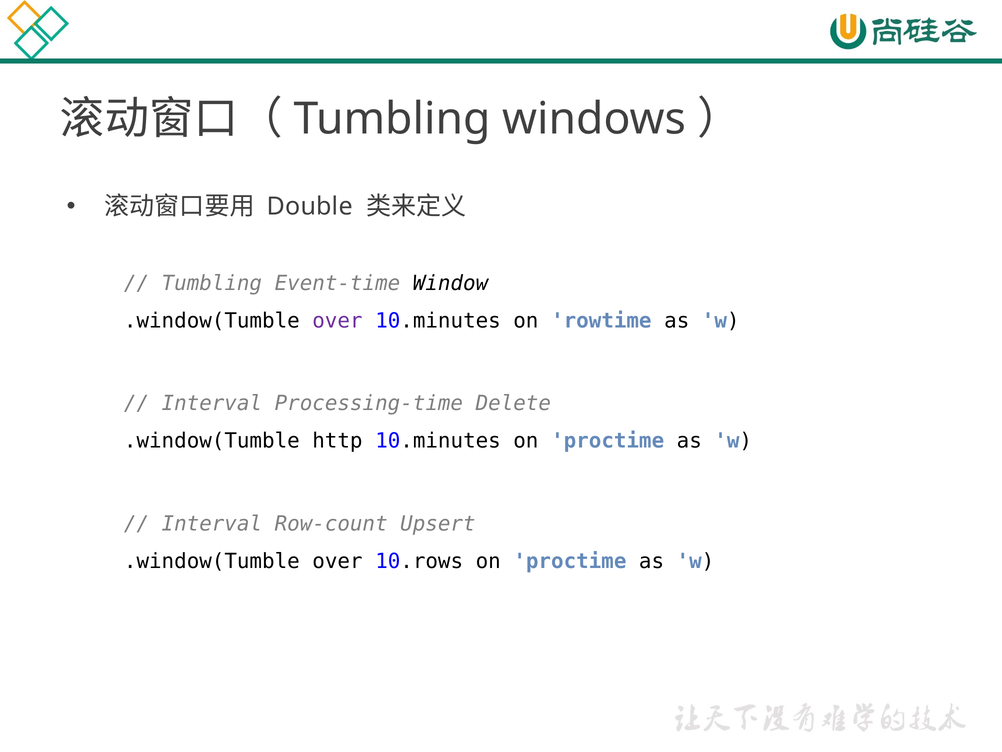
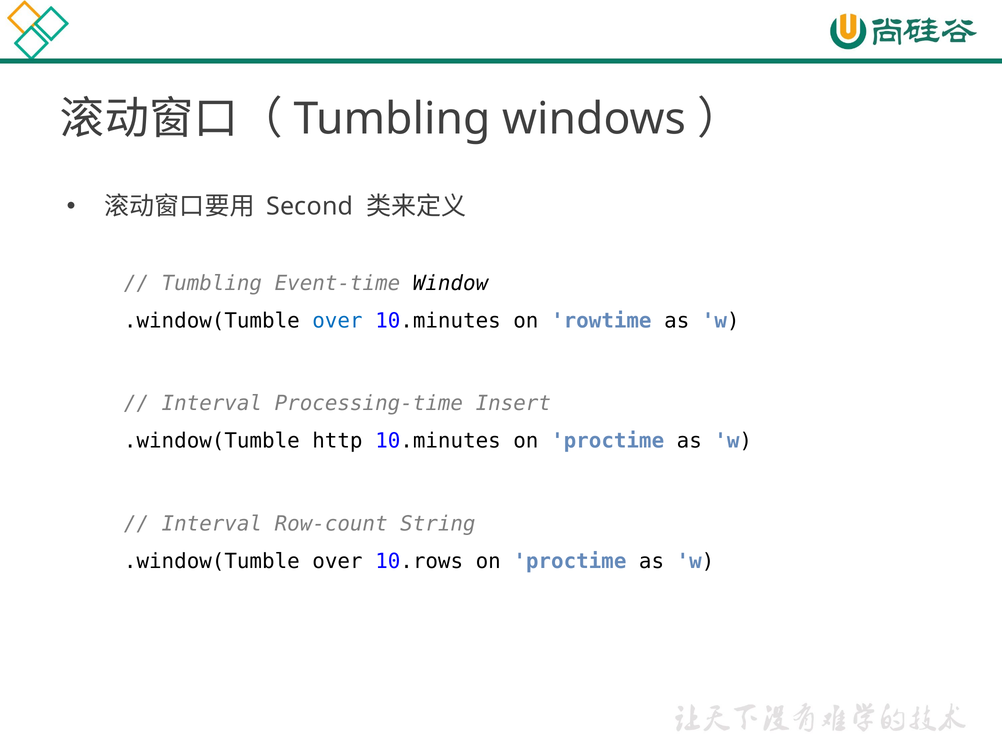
Double: Double -> Second (310, 207)
over colour: purple -> blue (337, 320)
Delete: Delete -> Insert (513, 403)
Upsert: Upsert -> String (438, 523)
